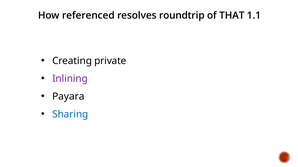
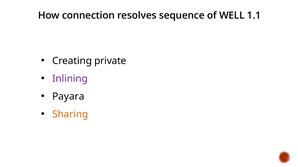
referenced: referenced -> connection (88, 15)
roundtrip: roundtrip -> sequence (182, 15)
THAT: THAT -> WELL (232, 15)
Sharing colour: blue -> orange (70, 115)
